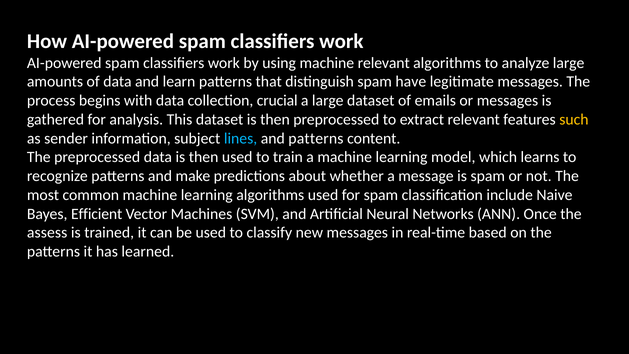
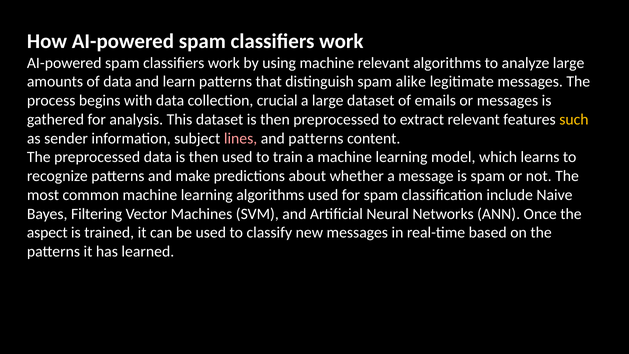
have: have -> alike (411, 82)
lines colour: light blue -> pink (241, 138)
Efficient: Efficient -> Filtering (97, 214)
assess: assess -> aspect (47, 233)
